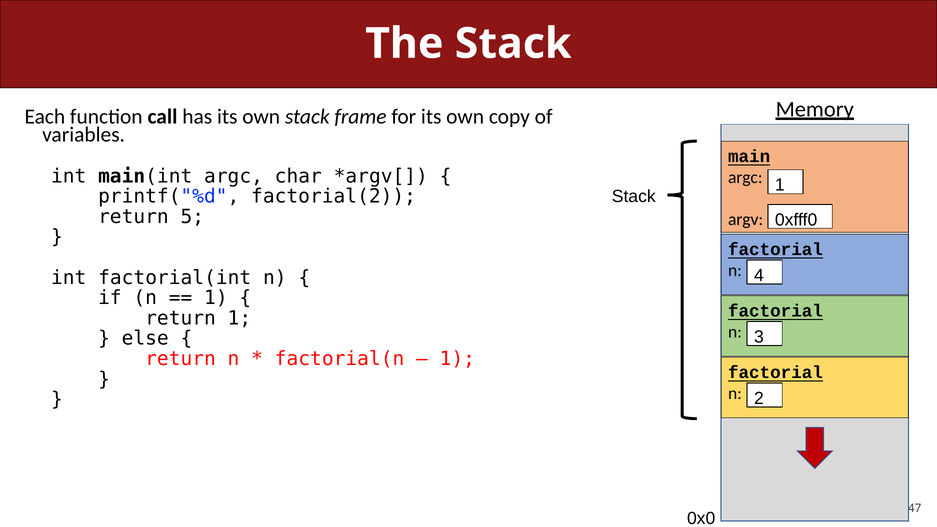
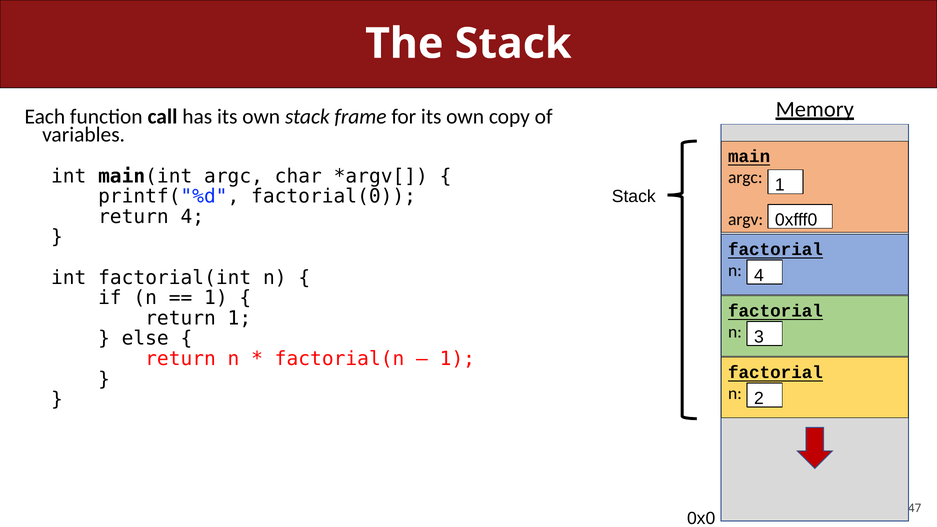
factorial(2: factorial(2 -> factorial(0 (334, 196)
return 5: 5 -> 4 (192, 217)
